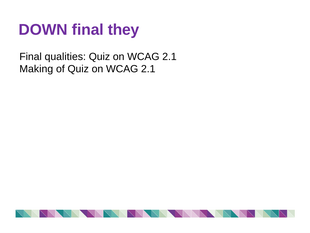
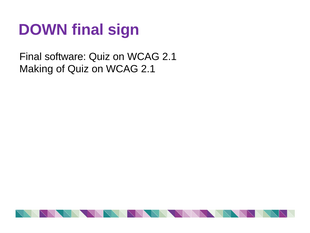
they: they -> sign (124, 30)
qualities: qualities -> software (65, 57)
